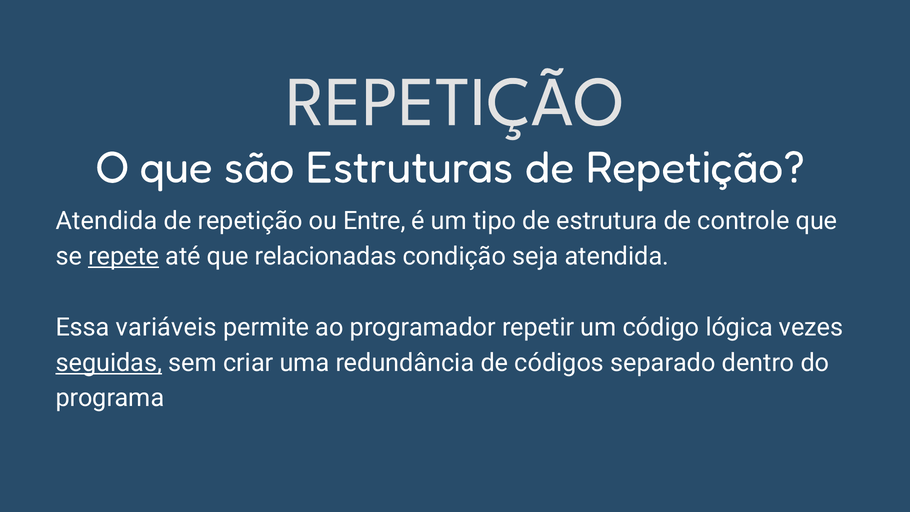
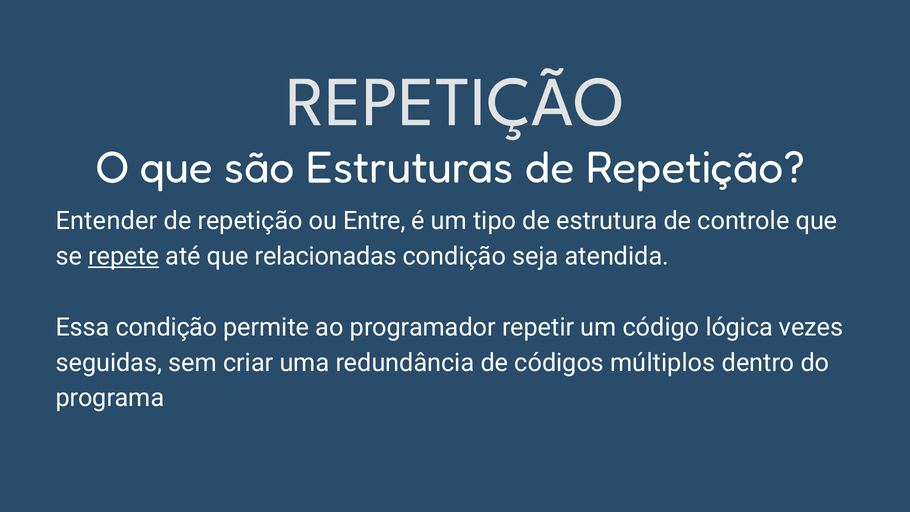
Atendida: Atendida -> Entender (107, 221)
Essa variáveis: variáveis -> condição (167, 327)
seguidas underline: present -> none (109, 363)
separado: separado -> múltiplos (663, 363)
